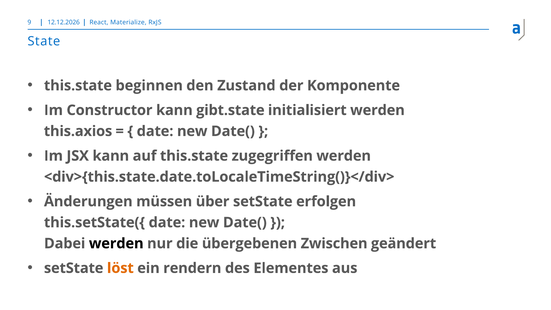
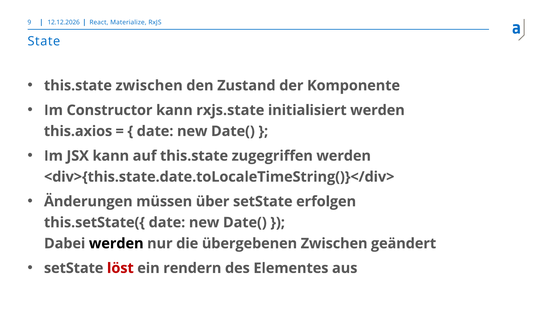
this.state beginnen: beginnen -> zwischen (149, 86)
gibt.state: gibt.state -> rxjs.state (230, 110)
löst colour: orange -> red (120, 268)
